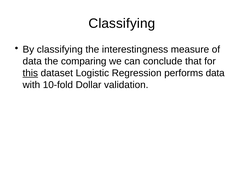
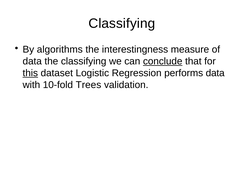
By classifying: classifying -> algorithms (60, 49)
the comparing: comparing -> classifying (84, 61)
conclude underline: none -> present (163, 61)
Dollar: Dollar -> Trees (88, 85)
